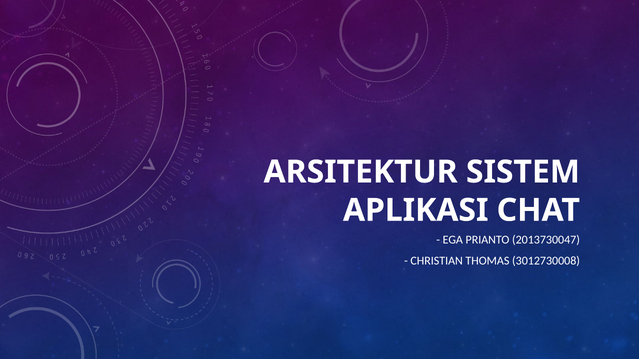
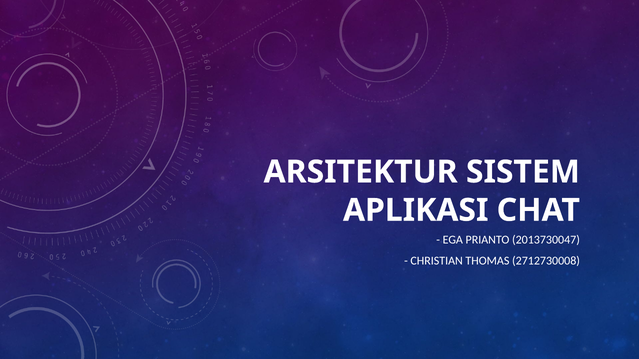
3012730008: 3012730008 -> 2712730008 (546, 261)
